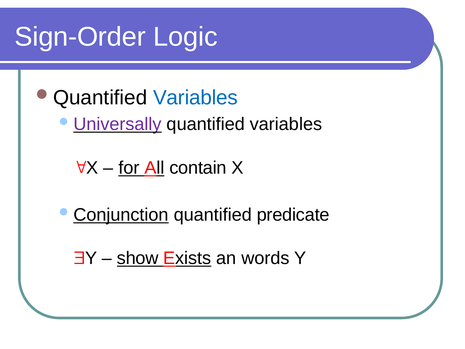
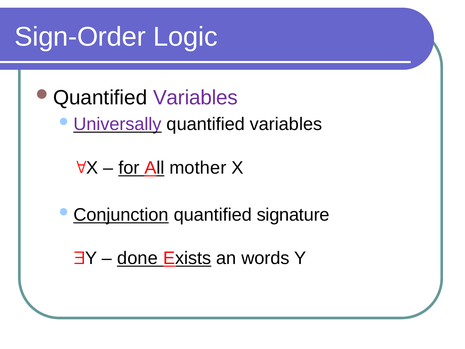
Variables colour: blue -> purple (195, 98)
contain: contain -> mother (198, 168)
predicate: predicate -> signature (293, 215)
show: show -> done (138, 258)
